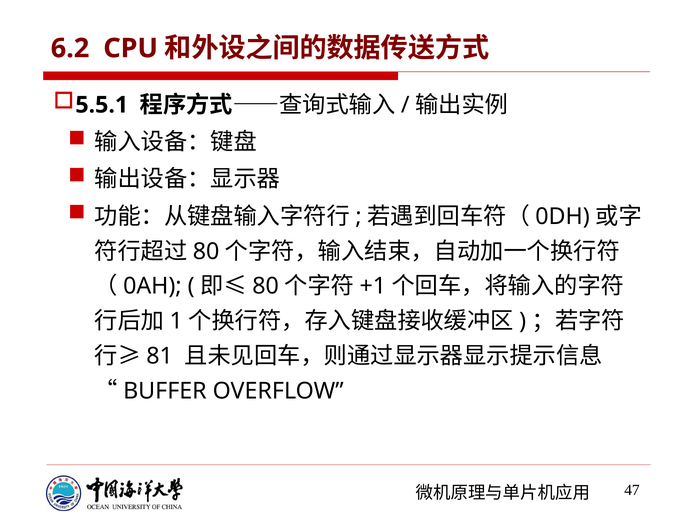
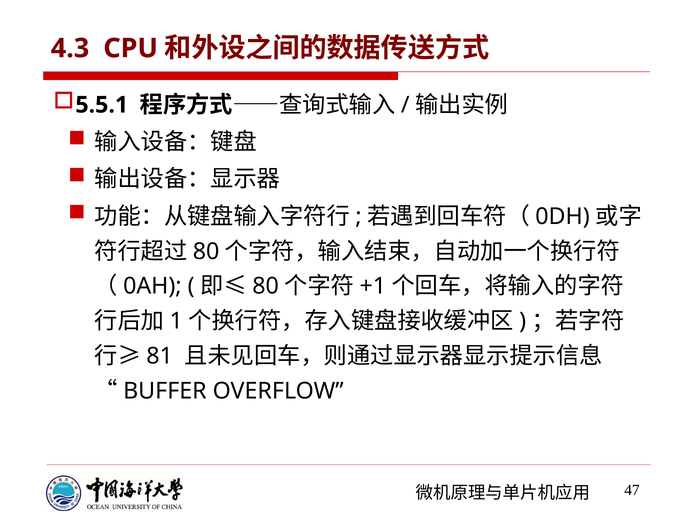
6.2: 6.2 -> 4.3 (70, 48)
